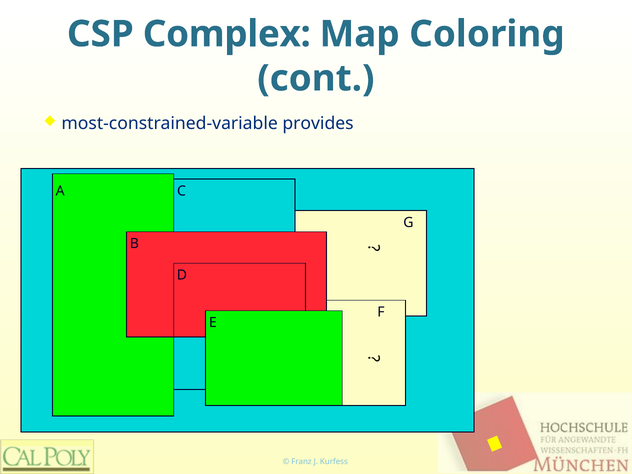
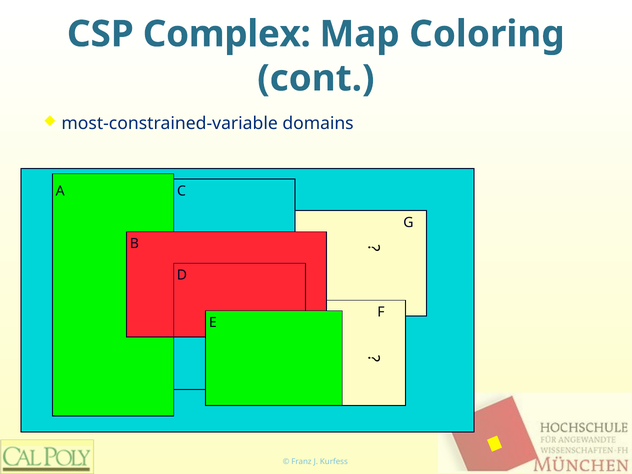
provides: provides -> domains (318, 123)
